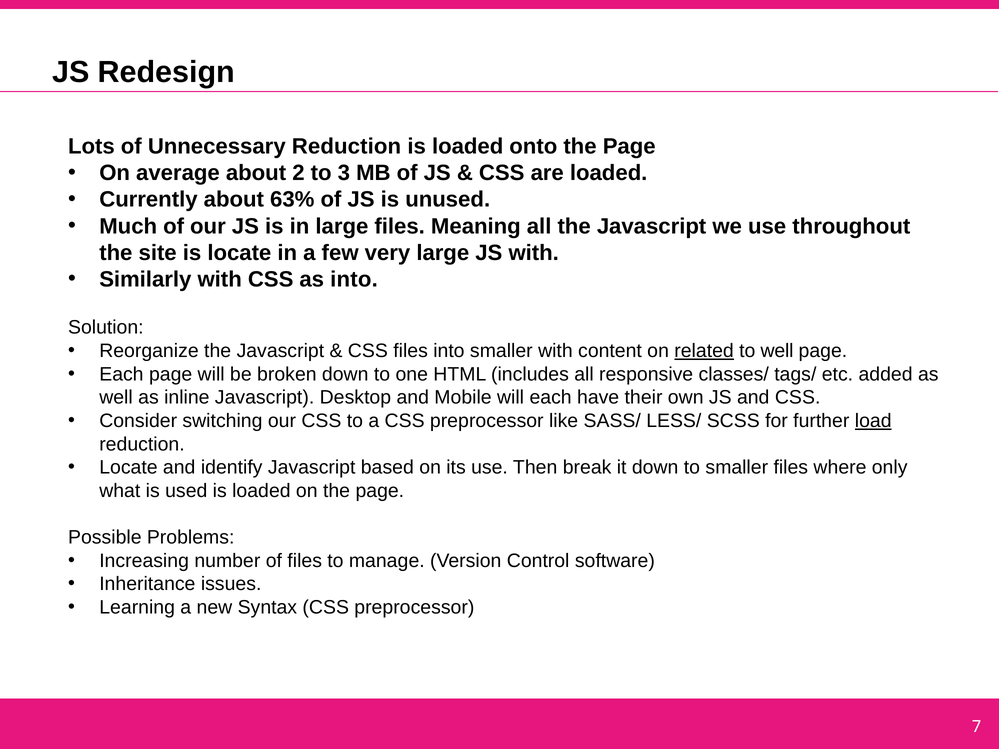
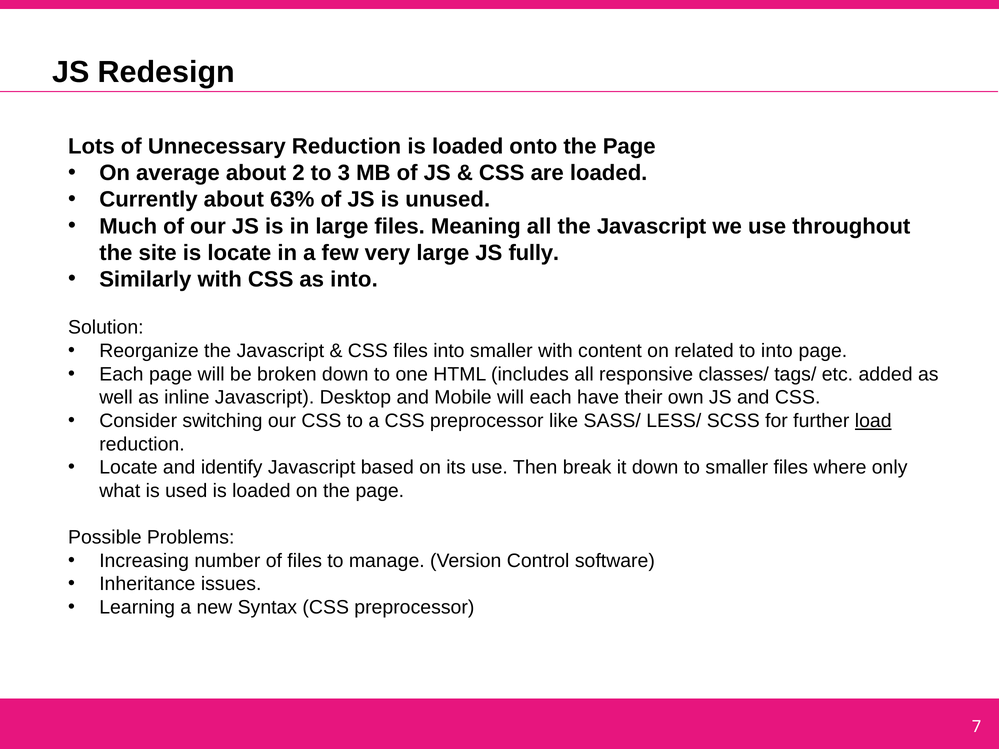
JS with: with -> fully (534, 253)
related underline: present -> none (704, 351)
to well: well -> into (777, 351)
